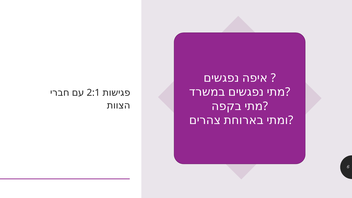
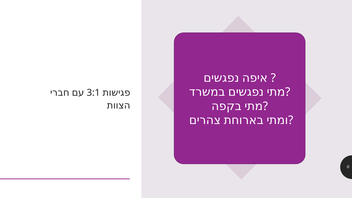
2:1: 2:1 -> 3:1 (93, 93)
